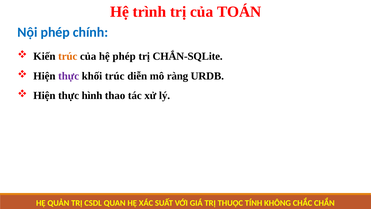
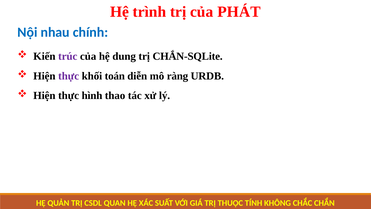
TOÁN: TOÁN -> PHÁT (239, 12)
Nội phép: phép -> nhau (55, 32)
trúc colour: orange -> purple (68, 56)
hệ phép: phép -> dung (124, 56)
khối trúc: trúc -> toán (115, 76)
